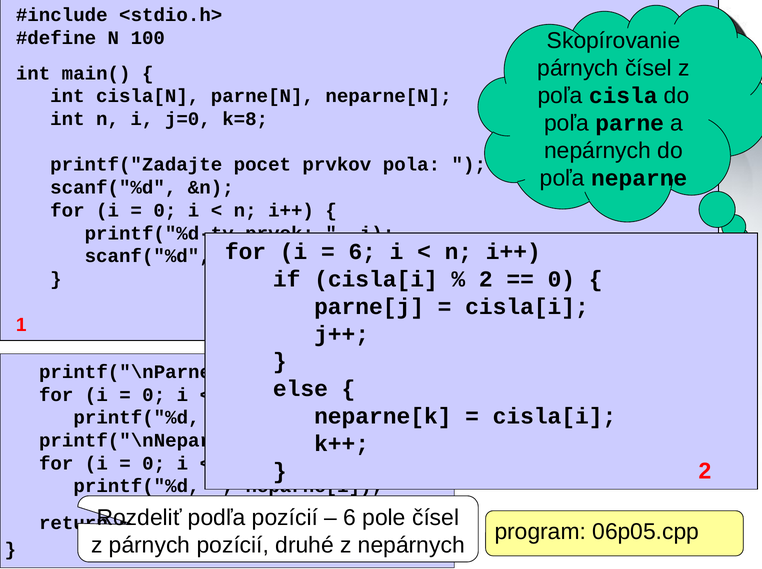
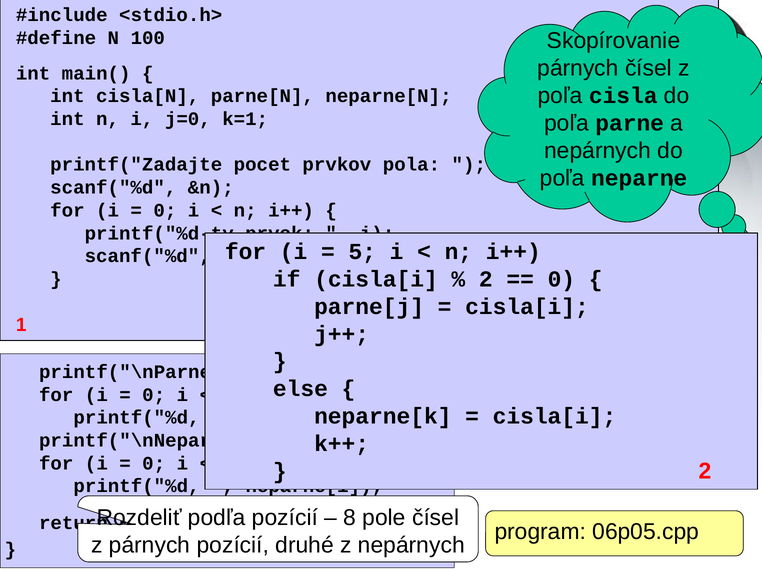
k=8: k=8 -> k=1 (245, 119)
6: 6 -> 5 (362, 252)
6: 6 -> 8 (350, 519)
